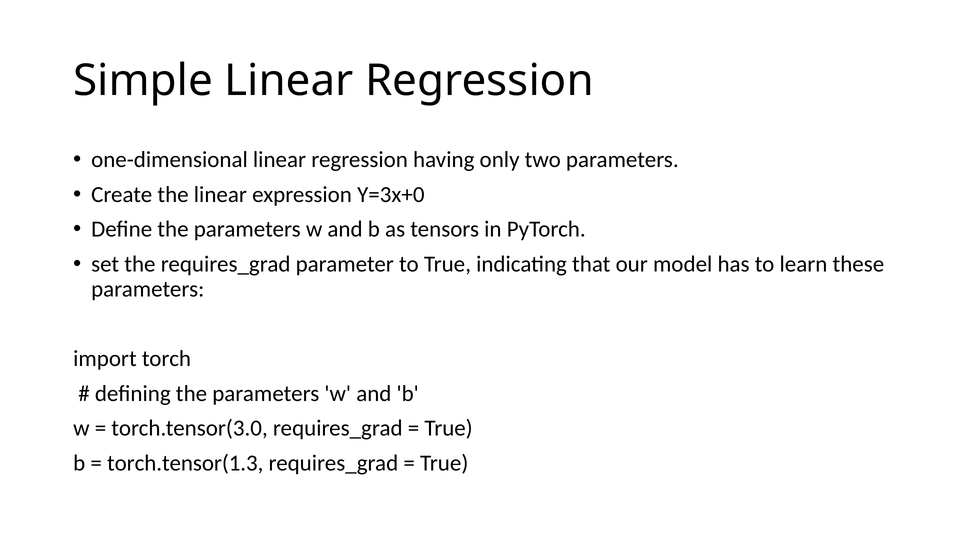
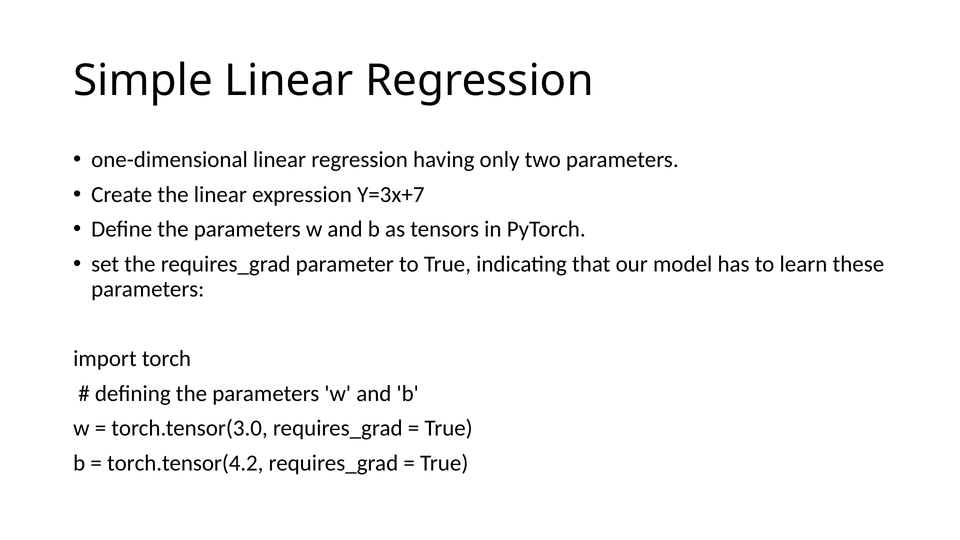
Y=3x+0: Y=3x+0 -> Y=3x+7 (391, 194)
torch.tensor(1.3: torch.tensor(1.3 -> torch.tensor(4.2 (185, 463)
